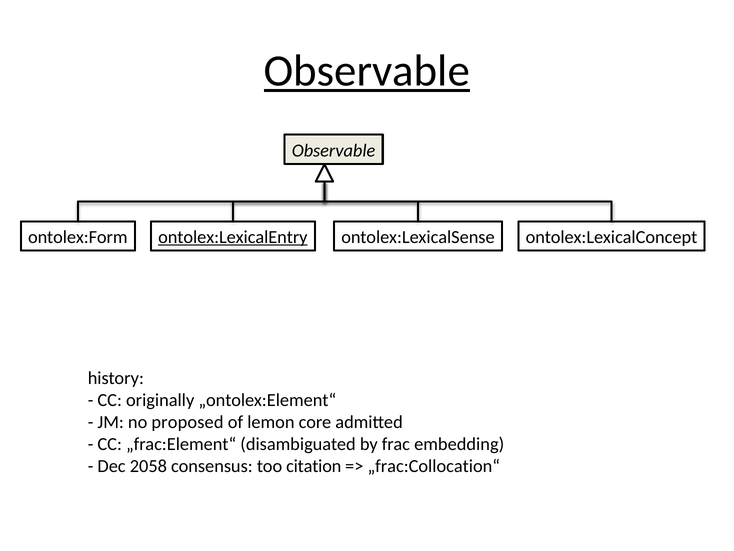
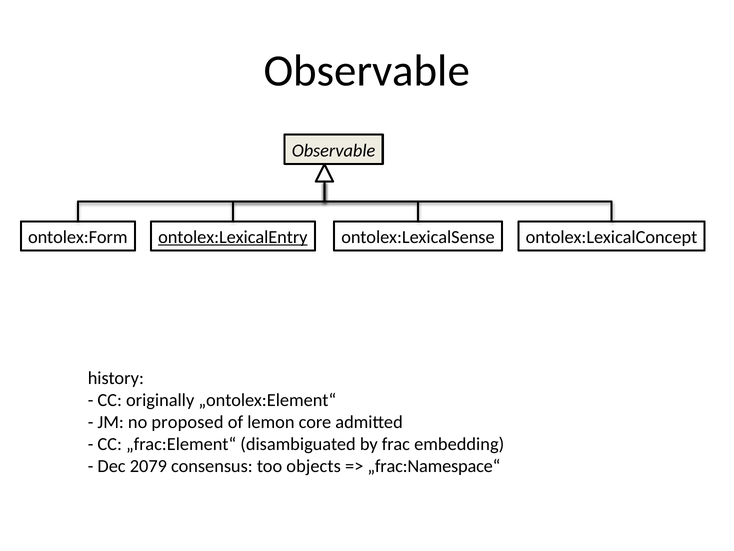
Observable underline: present -> none (367, 71)
2058: 2058 -> 2079 (148, 466)
citation: citation -> objects (314, 466)
„frac:Collocation“: „frac:Collocation“ -> „frac:Namespace“ (434, 466)
